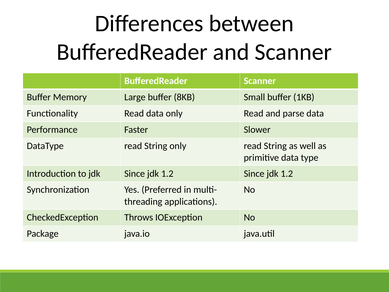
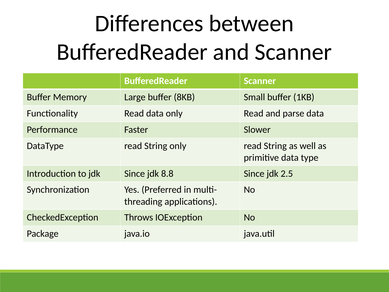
jdk Since jdk 1.2: 1.2 -> 8.8 (167, 173)
1.2: 1.2 -> 2.5 (287, 173)
